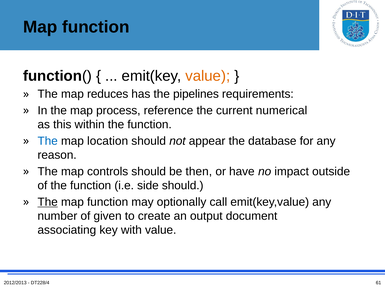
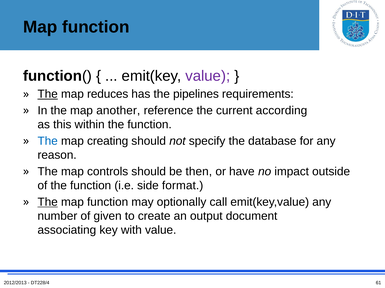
value colour: orange -> purple (208, 76)
The underline: none -> present (48, 94)
process: process -> another (118, 111)
numerical: numerical -> according (282, 111)
location: location -> creating (108, 141)
appear: appear -> specify (207, 141)
side should: should -> format (183, 186)
